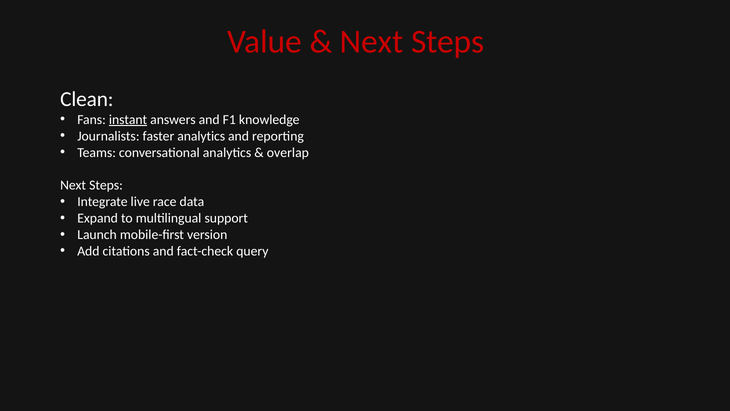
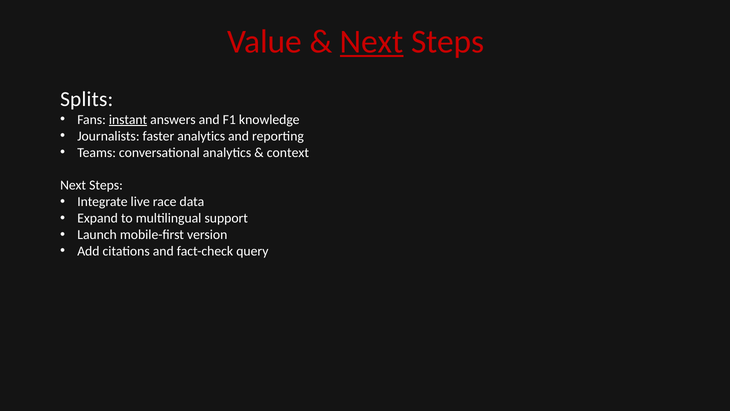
Next underline: none -> present (372, 42)
Clean: Clean -> Splits (87, 99)
overlap: overlap -> context (288, 152)
